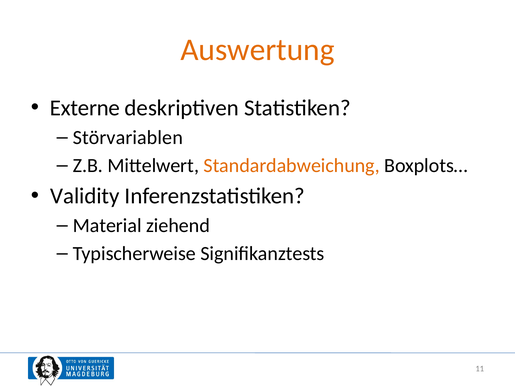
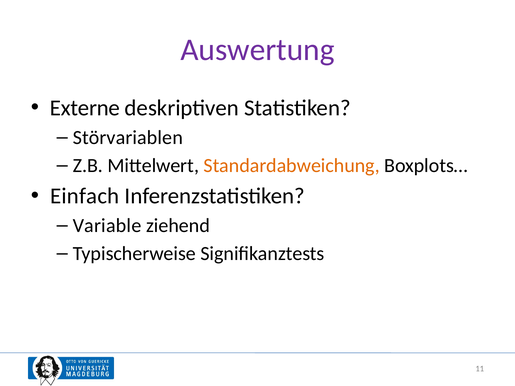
Auswertung colour: orange -> purple (257, 50)
Validity: Validity -> Einfach (85, 196)
Material: Material -> Variable (107, 226)
